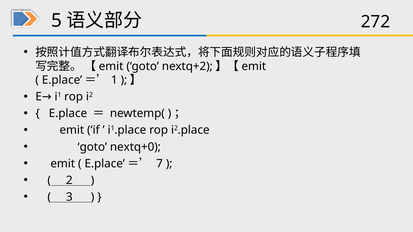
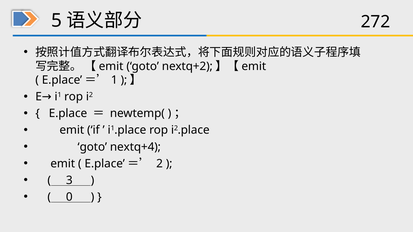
nextq+0: nextq+0 -> nextq+4 (135, 147)
7: 7 -> 2 (160, 164)
2: 2 -> 3 (69, 180)
3: 3 -> 0 (69, 197)
